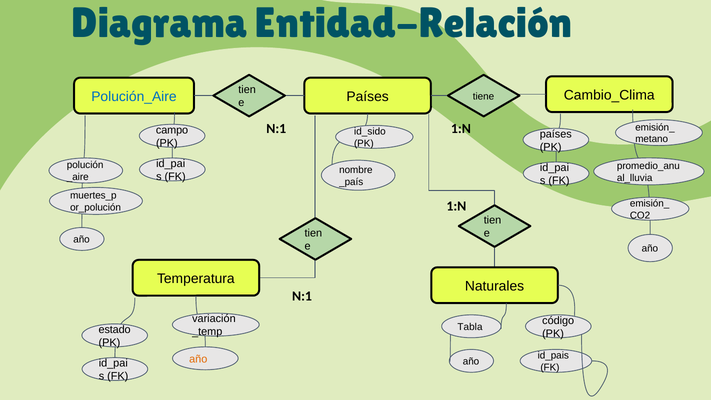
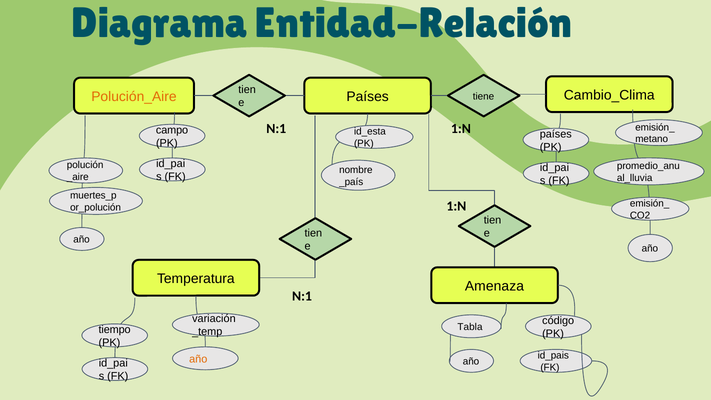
Polución_Aire colour: blue -> orange (134, 97)
id_sido: id_sido -> id_esta (370, 132)
Naturales: Naturales -> Amenaza (494, 286)
estado: estado -> tiempo (115, 330)
